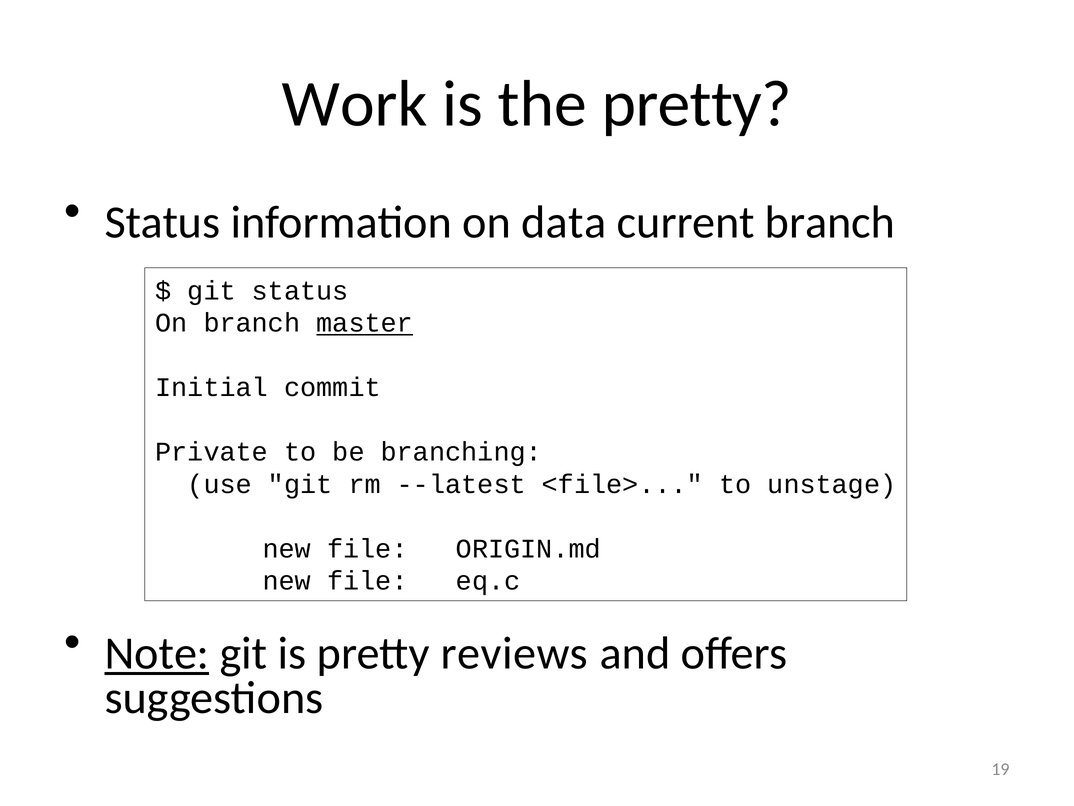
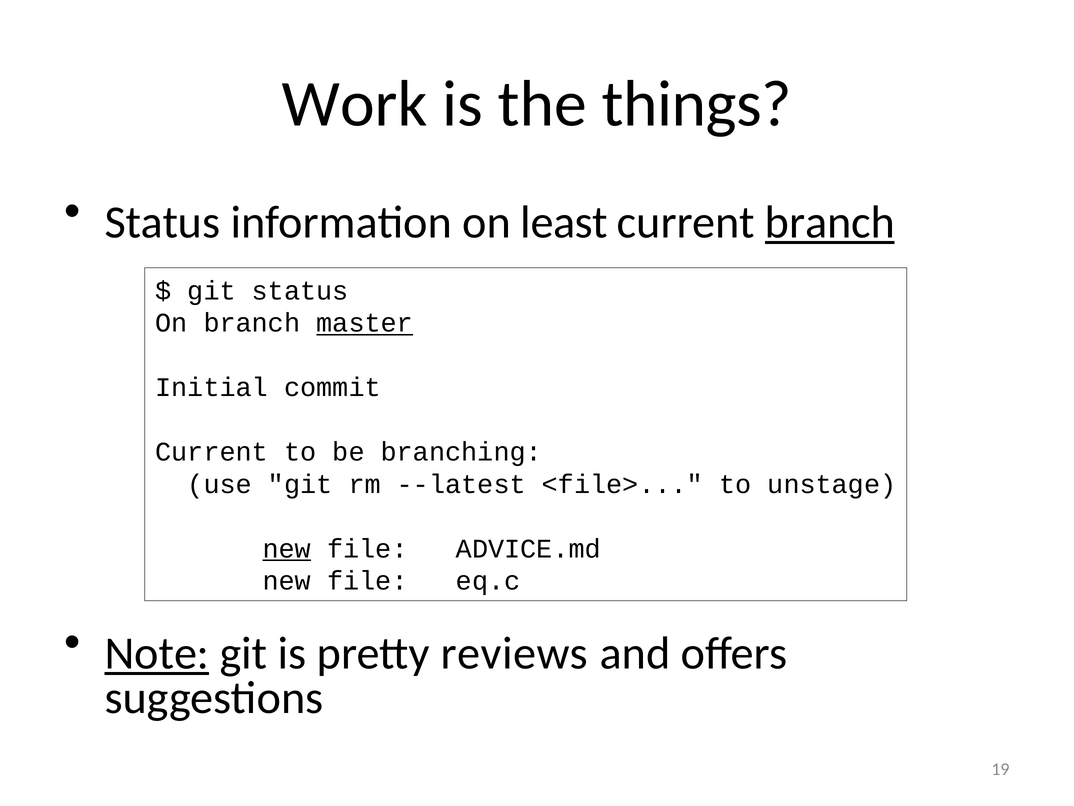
the pretty: pretty -> things (697, 104)
data: data -> least (564, 222)
branch underline: none -> present (830, 222)
Private: Private -> Current (212, 452)
new underline: none -> present (287, 548)
ORIGIN.md: ORIGIN.md -> ADVICE.md (528, 548)
